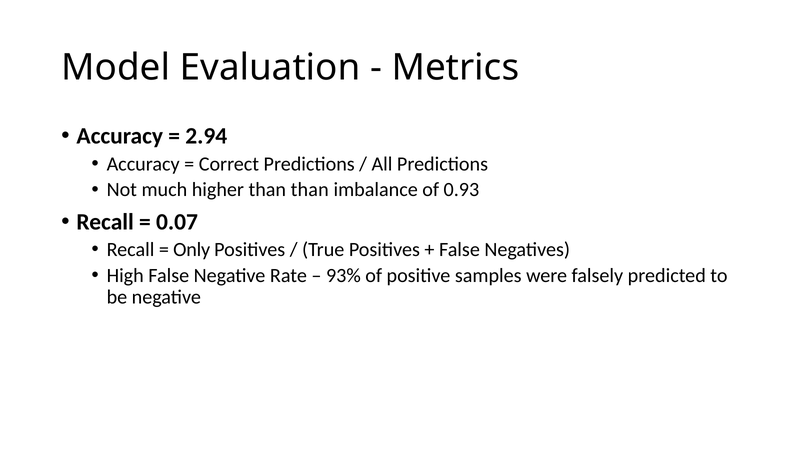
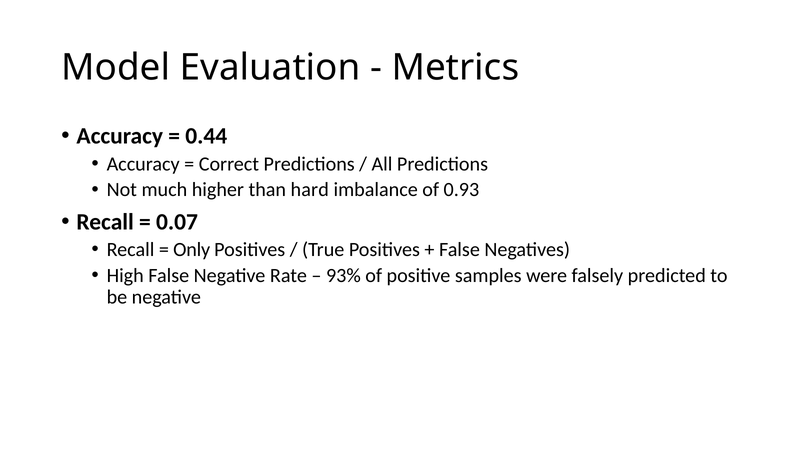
2.94: 2.94 -> 0.44 (206, 136)
than than: than -> hard (310, 190)
